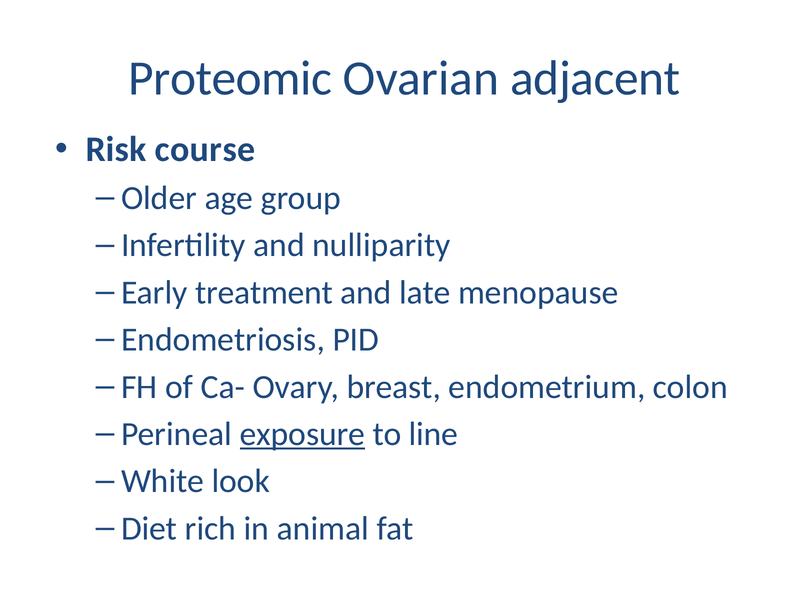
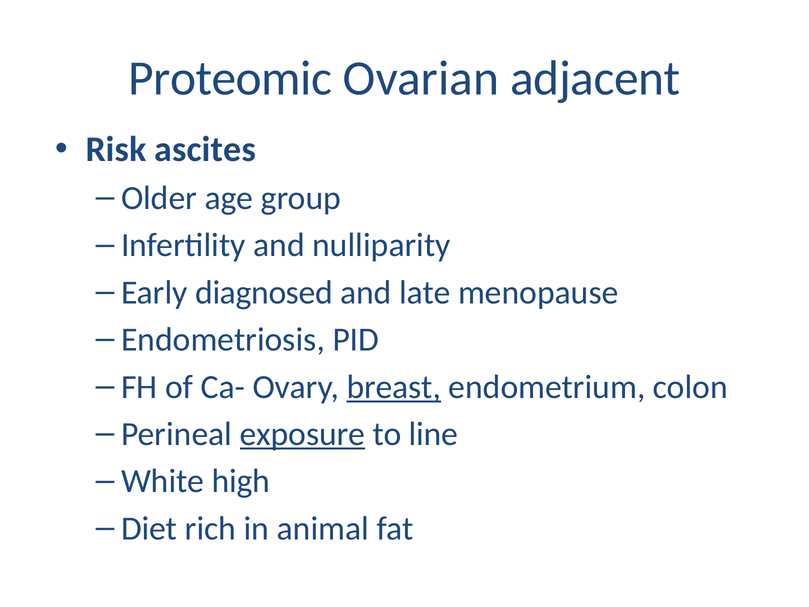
course: course -> ascites (205, 150)
treatment: treatment -> diagnosed (264, 292)
breast underline: none -> present (394, 387)
look: look -> high (241, 481)
